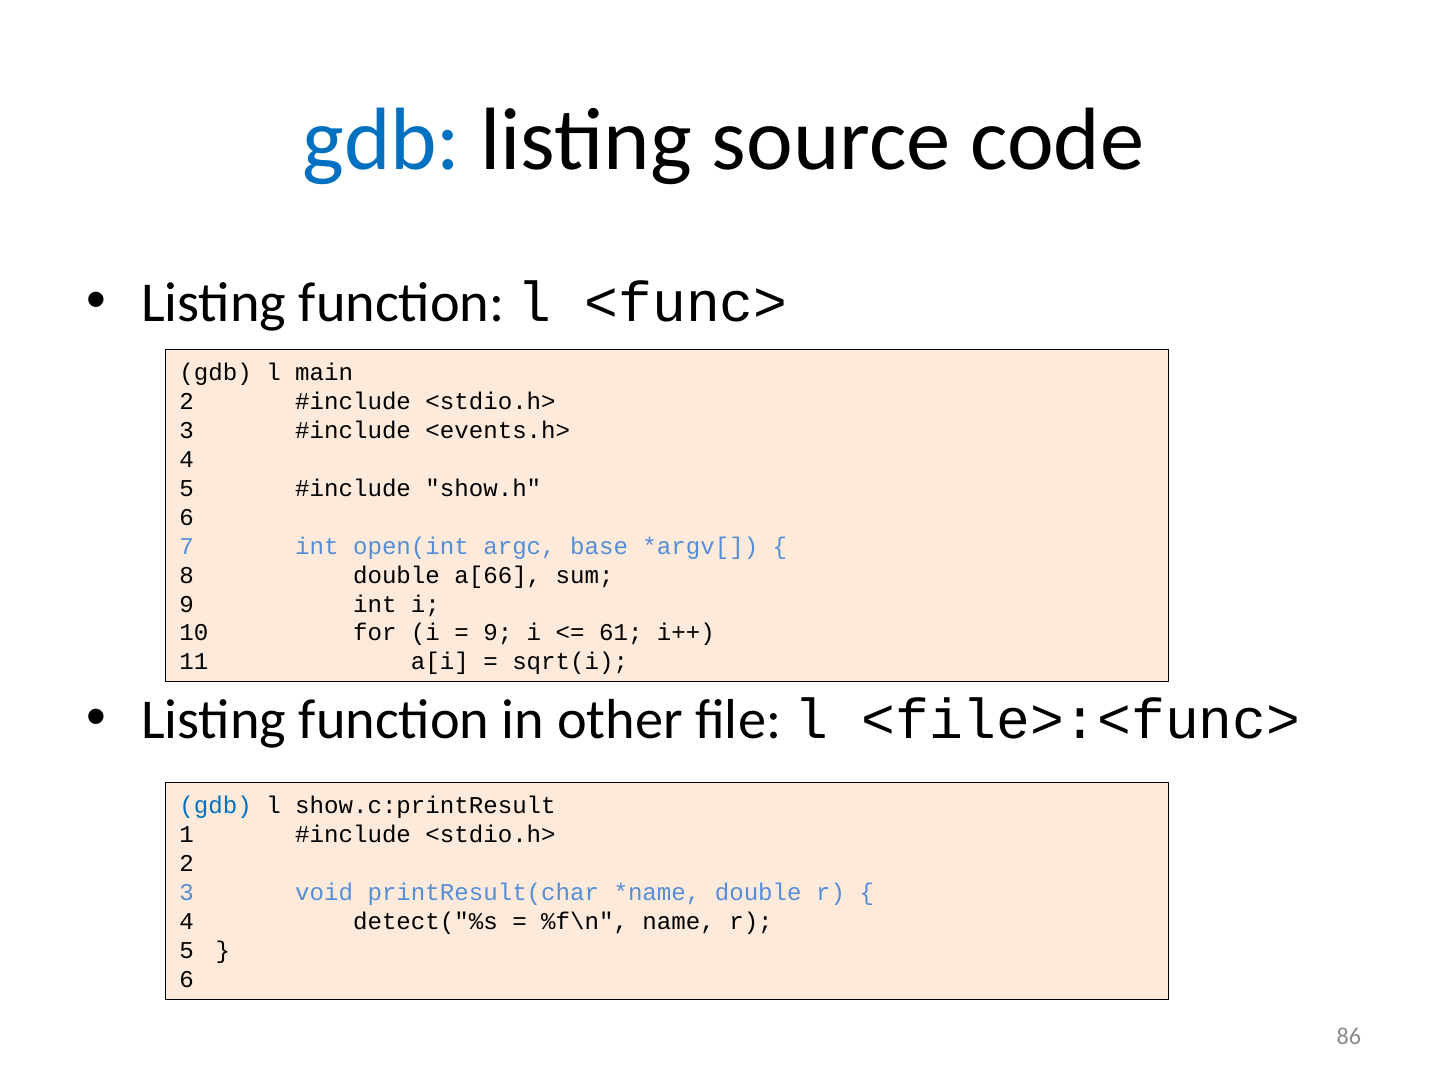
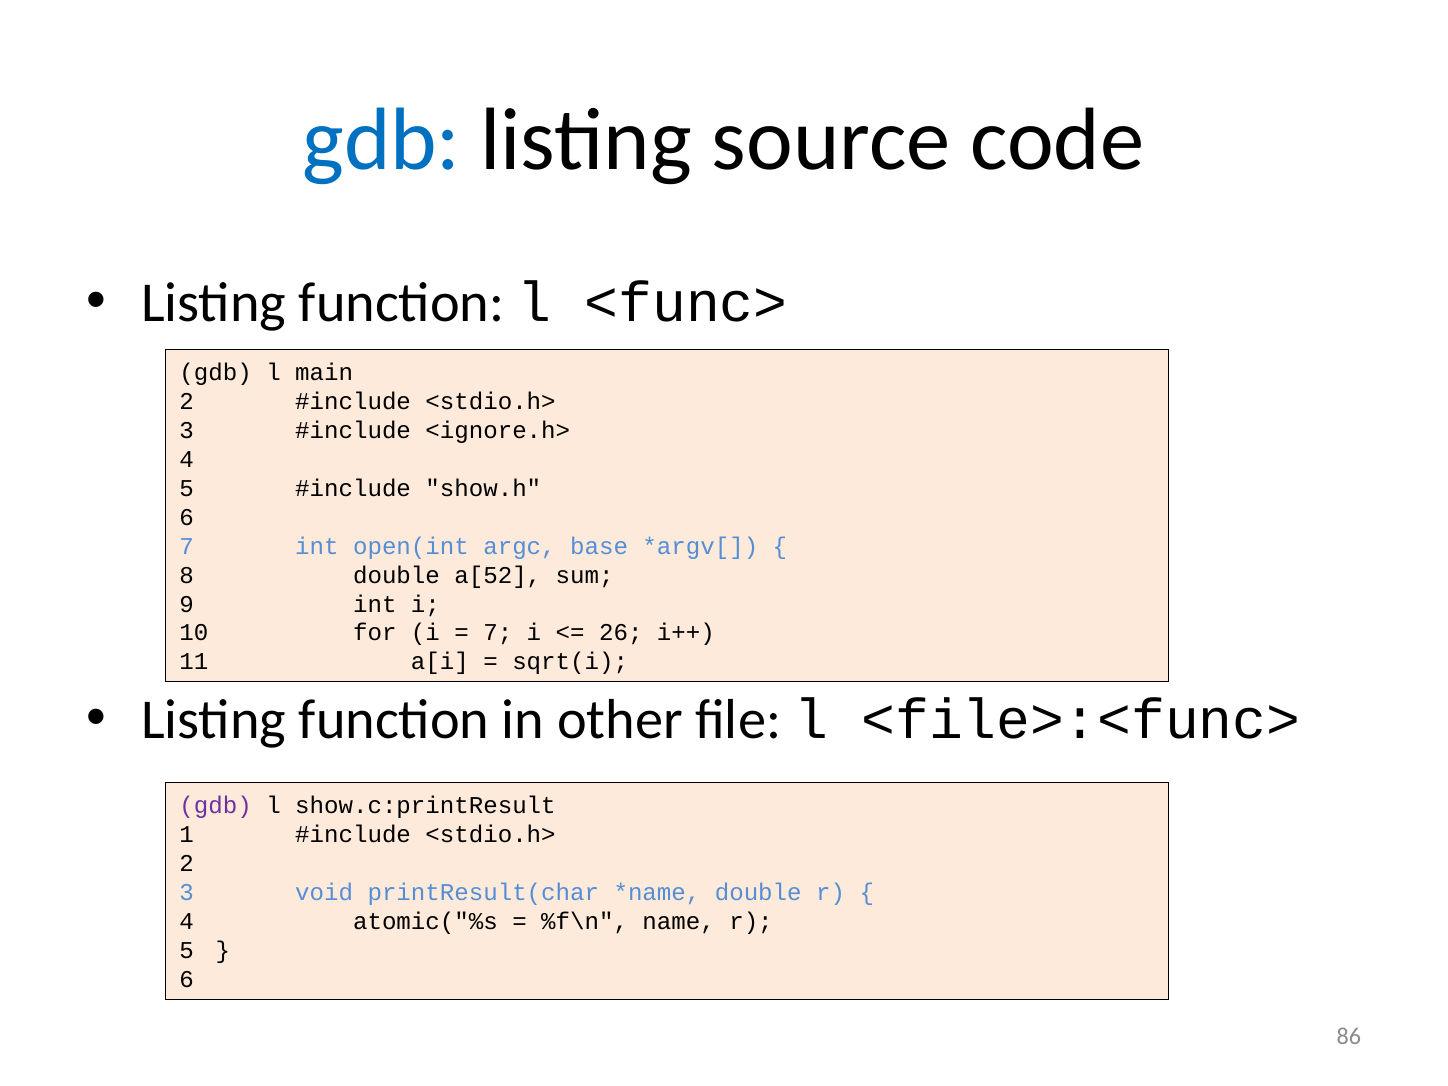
<events.h>: <events.h> -> <ignore.h> (498, 430)
a[66: a[66 -> a[52 (498, 575)
9: 9 -> 7 (498, 633)
61: 61 -> 26 (621, 633)
gdb colour: blue -> purple (216, 806)
detect("%s: detect("%s -> atomic("%s (425, 921)
